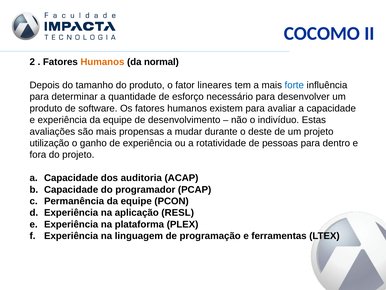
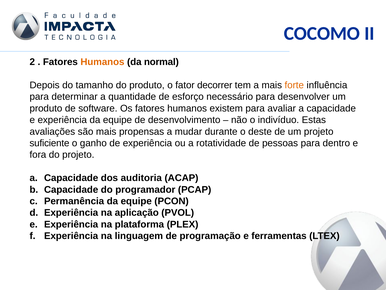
lineares: lineares -> decorrer (215, 85)
forte colour: blue -> orange (294, 85)
utilização: utilização -> suficiente (49, 143)
RESL: RESL -> PVOL (178, 212)
